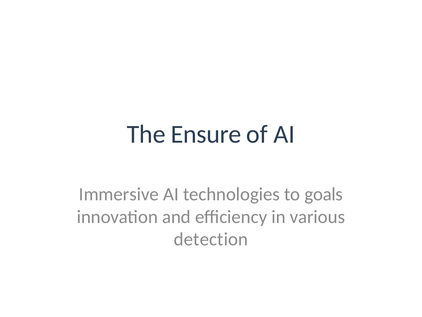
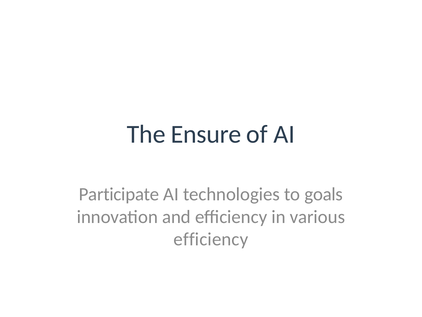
Immersive: Immersive -> Participate (119, 194)
detection: detection -> efficiency (211, 239)
